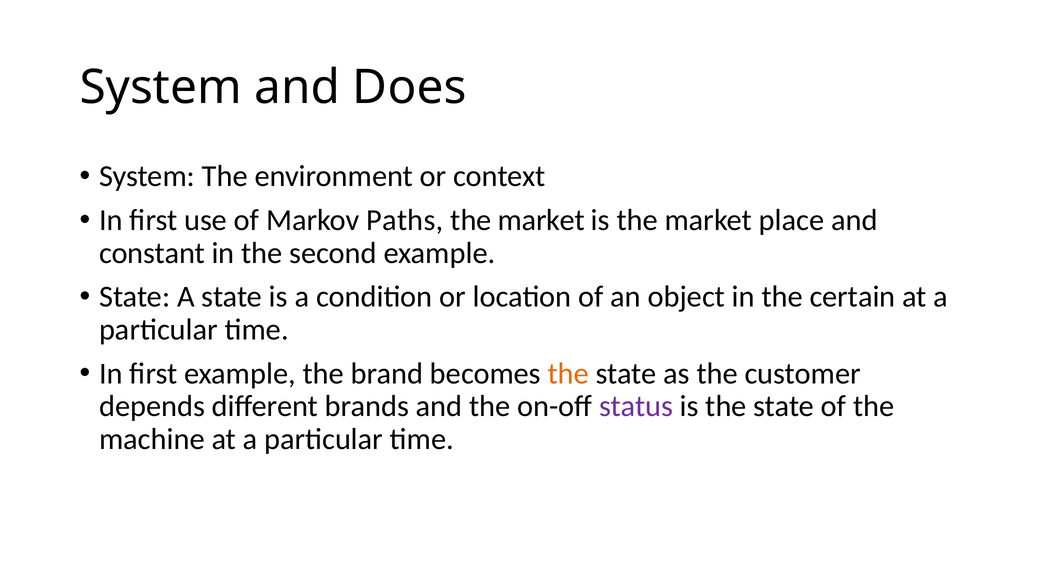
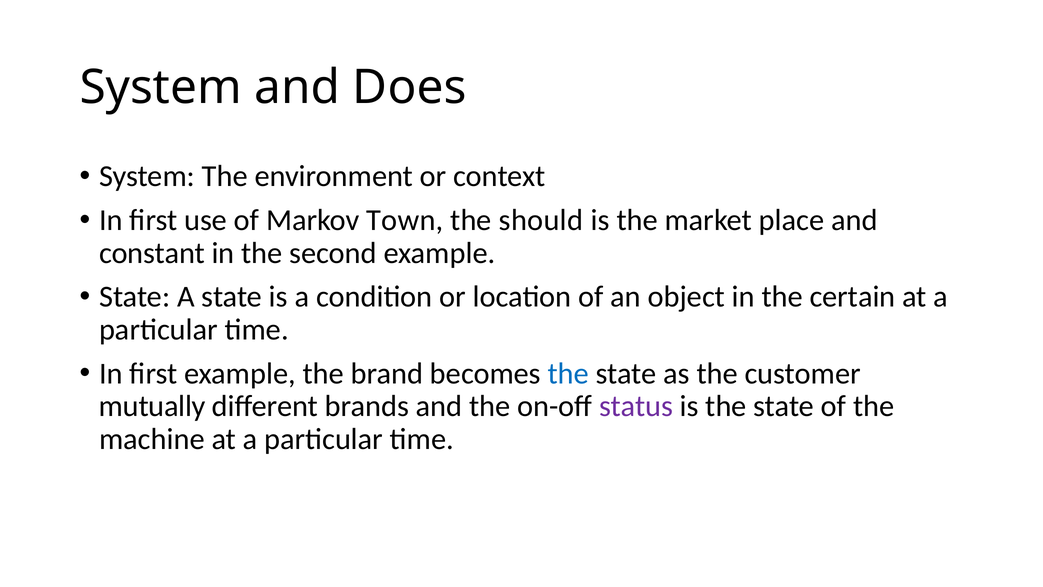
Paths: Paths -> Town (405, 220)
market: market -> should (541, 220)
the colour: orange -> blue (568, 373)
depends: depends -> mutually (152, 406)
